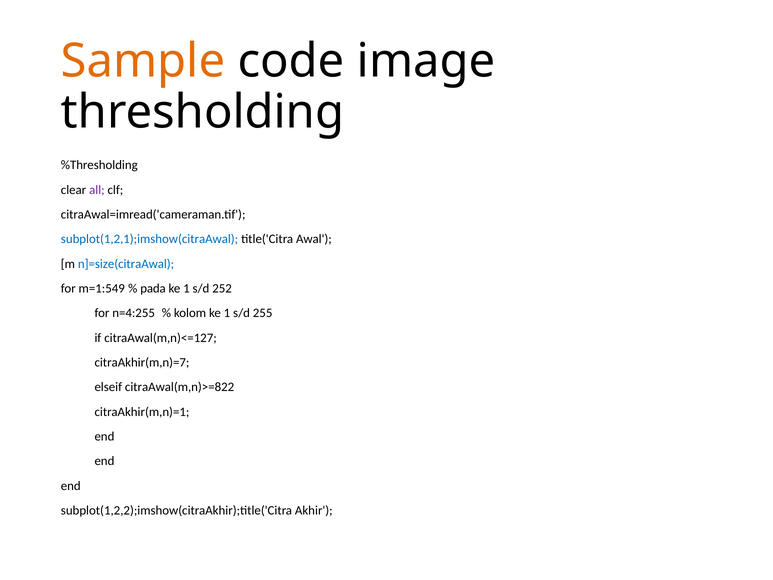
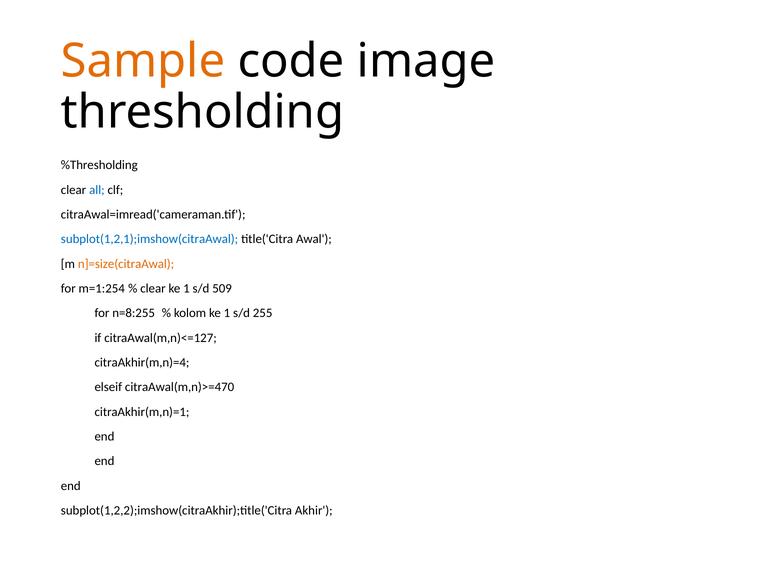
all colour: purple -> blue (97, 190)
n]=size(citraAwal colour: blue -> orange (126, 264)
m=1:549: m=1:549 -> m=1:254 (102, 288)
pada: pada -> clear (153, 288)
252: 252 -> 509 (222, 288)
n=4:255: n=4:255 -> n=8:255 (134, 313)
citraAkhir(m,n)=7: citraAkhir(m,n)=7 -> citraAkhir(m,n)=4 (142, 362)
citraAwal(m,n)>=822: citraAwal(m,n)>=822 -> citraAwal(m,n)>=470 (180, 387)
